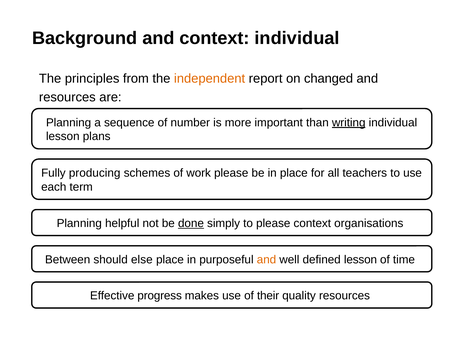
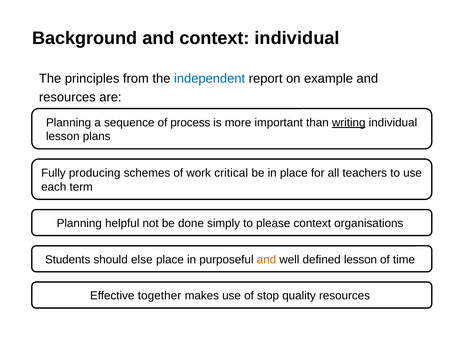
independent colour: orange -> blue (210, 79)
changed: changed -> example (329, 79)
number: number -> process (190, 122)
work please: please -> critical (231, 173)
done underline: present -> none (191, 223)
Between: Between -> Students (68, 259)
progress: progress -> together (160, 296)
their: their -> stop (268, 296)
